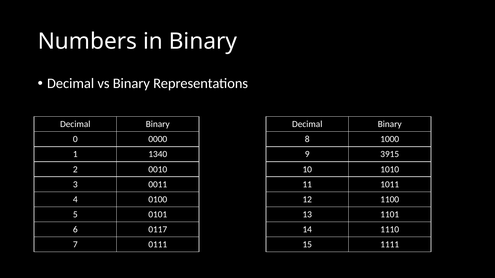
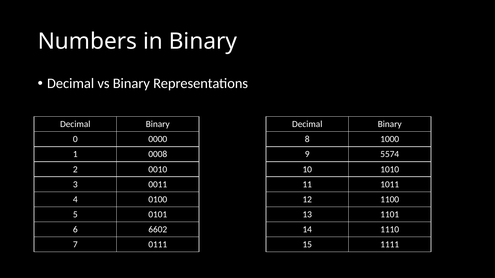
1340: 1340 -> 0008 (158, 154)
3915: 3915 -> 5574 (390, 154)
0117: 0117 -> 6602 (158, 230)
